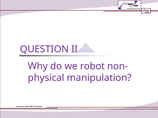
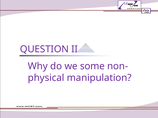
robot: robot -> some (92, 66)
